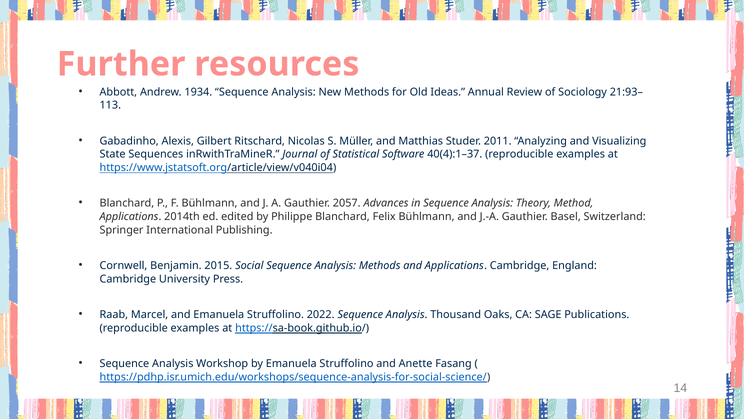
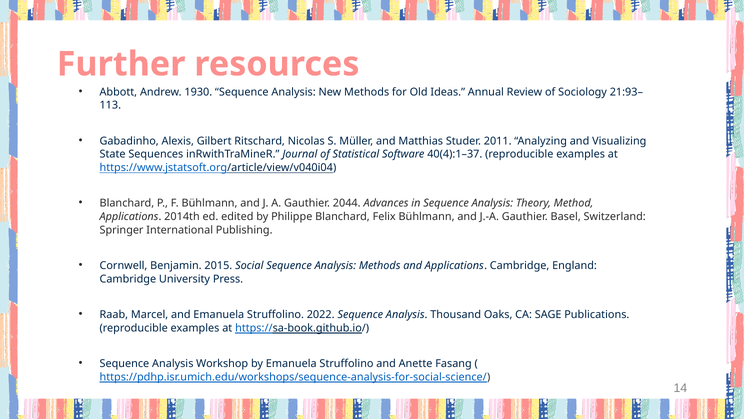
1934: 1934 -> 1930 (198, 92)
2057: 2057 -> 2044 (347, 203)
